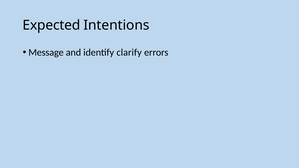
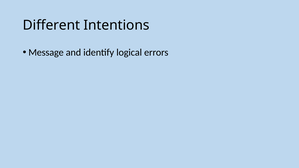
Expected: Expected -> Different (51, 25)
clarify: clarify -> logical (129, 53)
